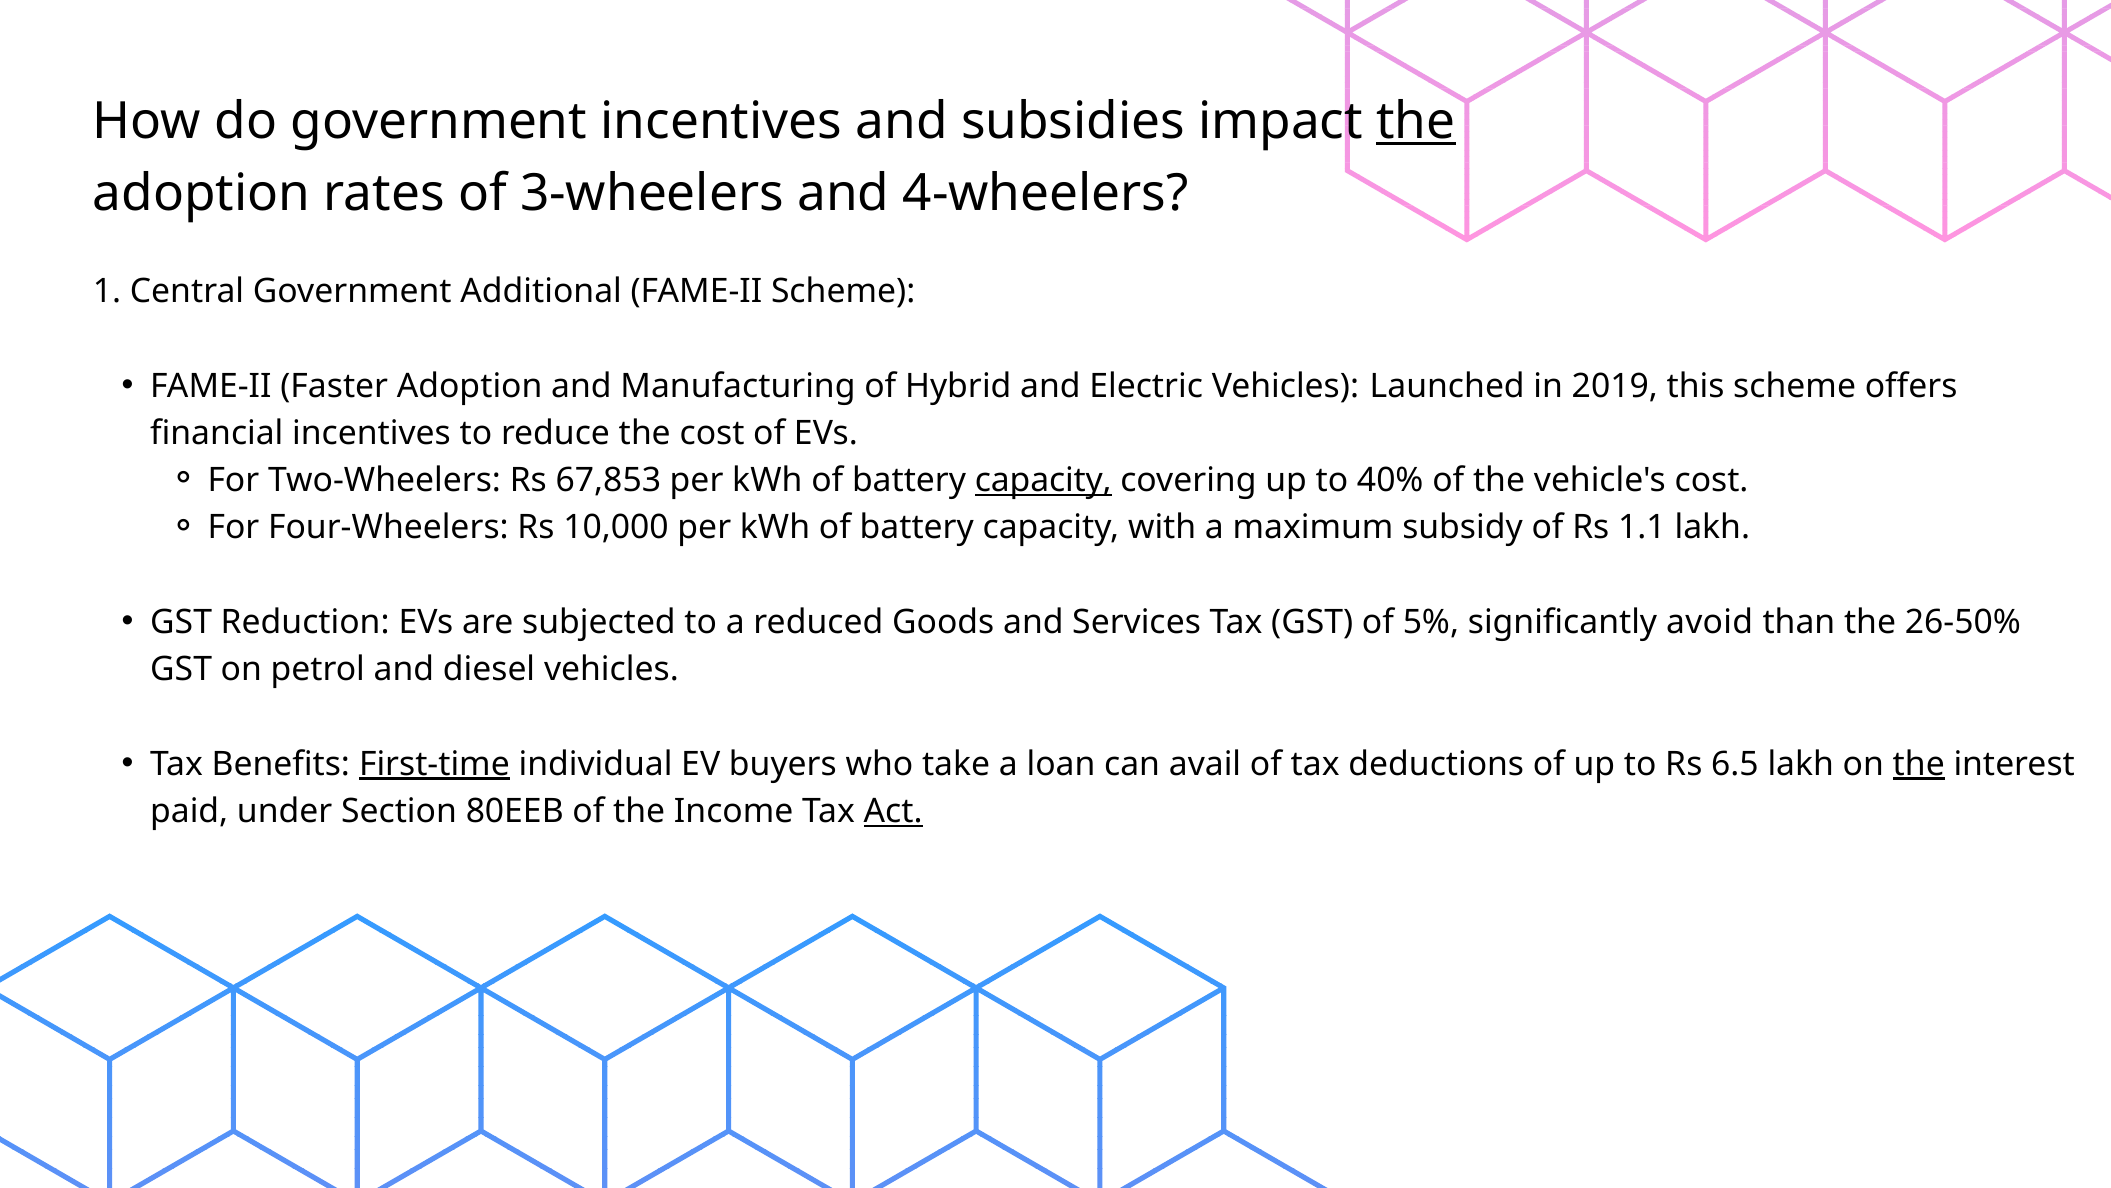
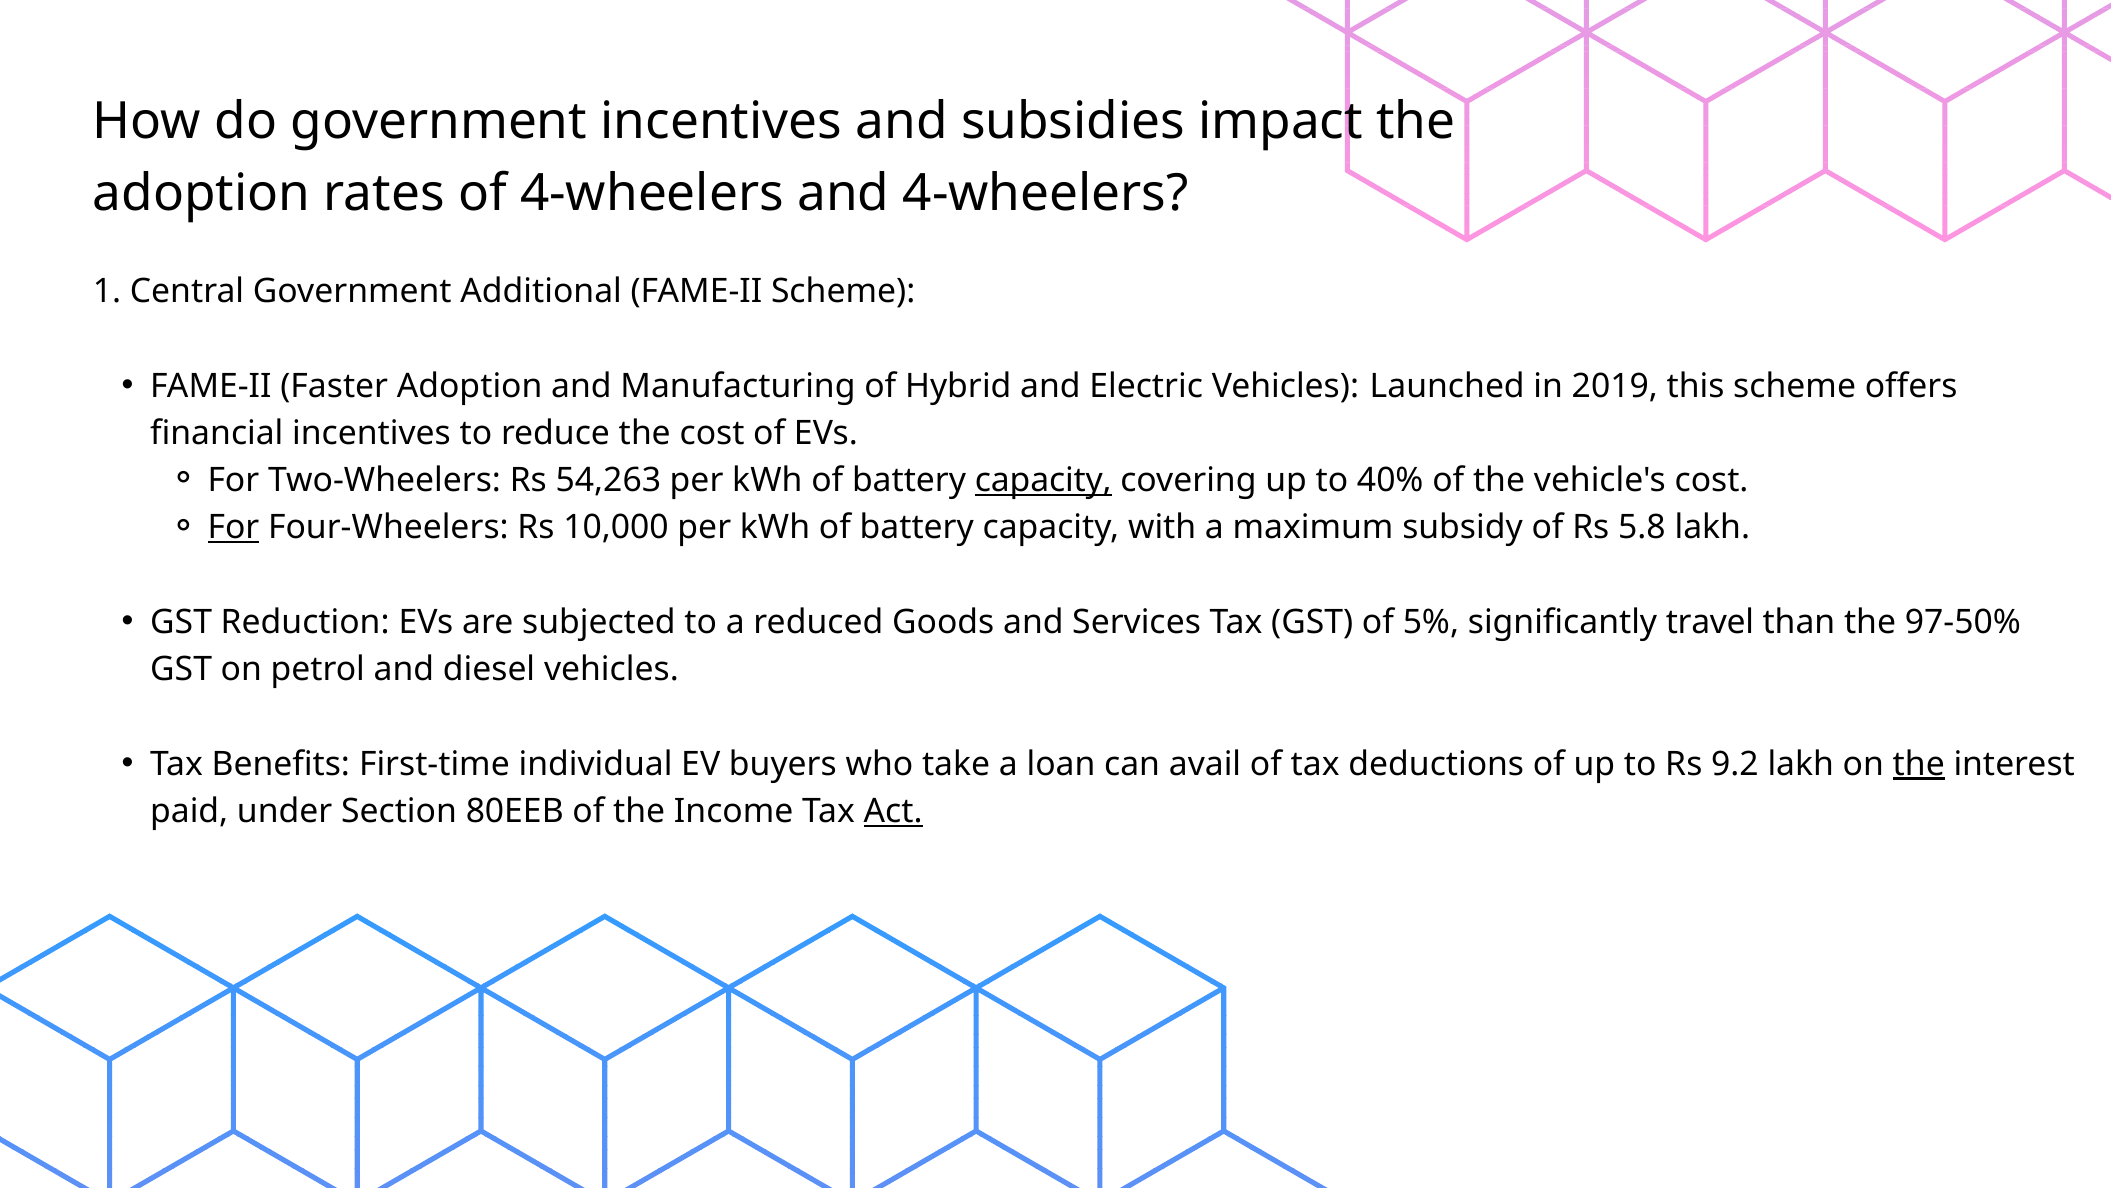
the underline: present -> none (1416, 121)
of 3-wheelers: 3-wheelers -> 4-wheelers (652, 193)
67,853: 67,853 -> 54,263 (608, 480)
For underline: none -> present (233, 528)
1.1: 1.1 -> 5.8 (1642, 528)
avoid: avoid -> travel (1710, 622)
26-50%: 26-50% -> 97-50% (1963, 622)
First-time underline: present -> none (434, 764)
6.5: 6.5 -> 9.2 (1735, 764)
